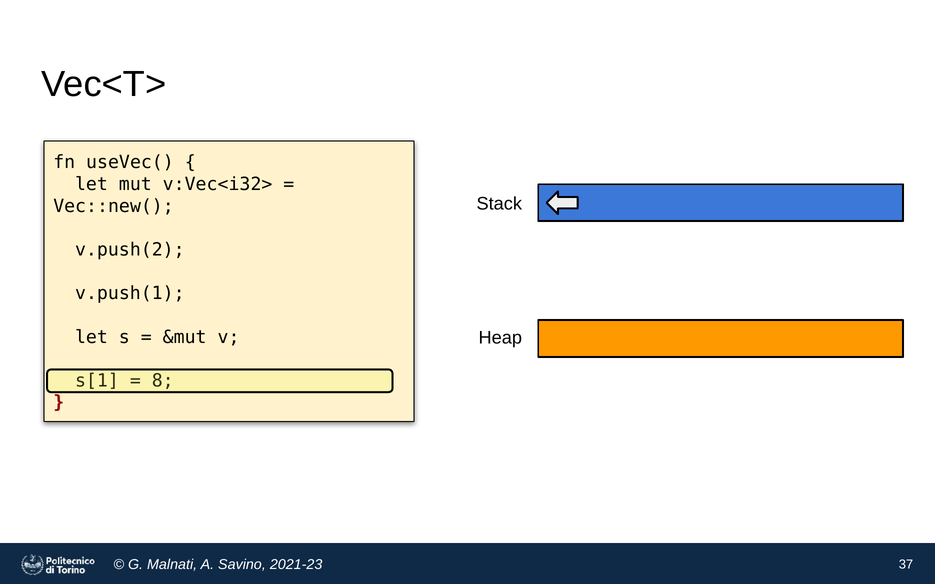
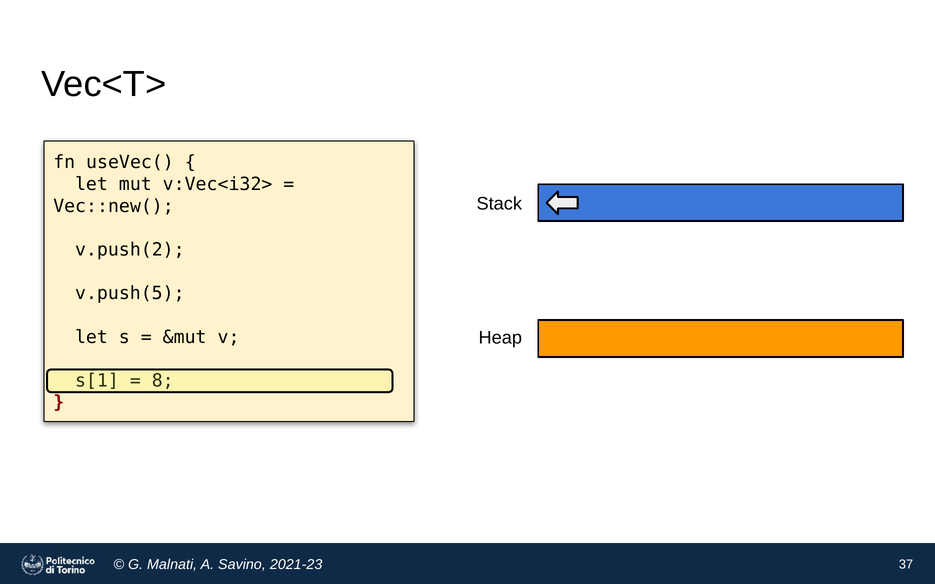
v.push(1: v.push(1 -> v.push(5 (130, 294)
